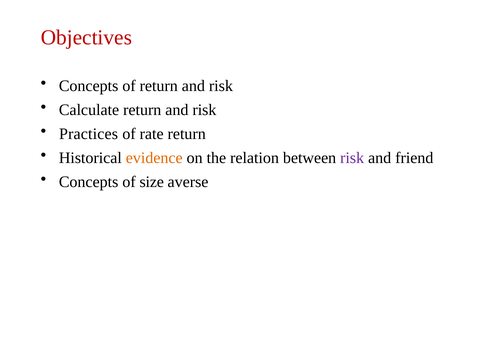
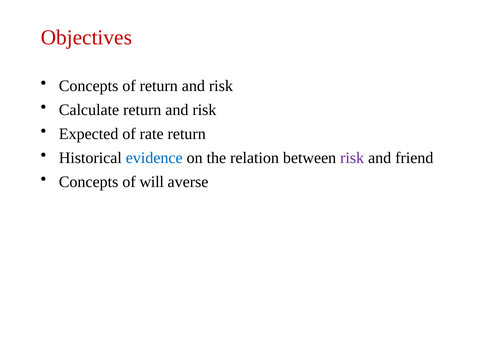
Practices: Practices -> Expected (89, 134)
evidence colour: orange -> blue (154, 158)
size: size -> will (152, 182)
